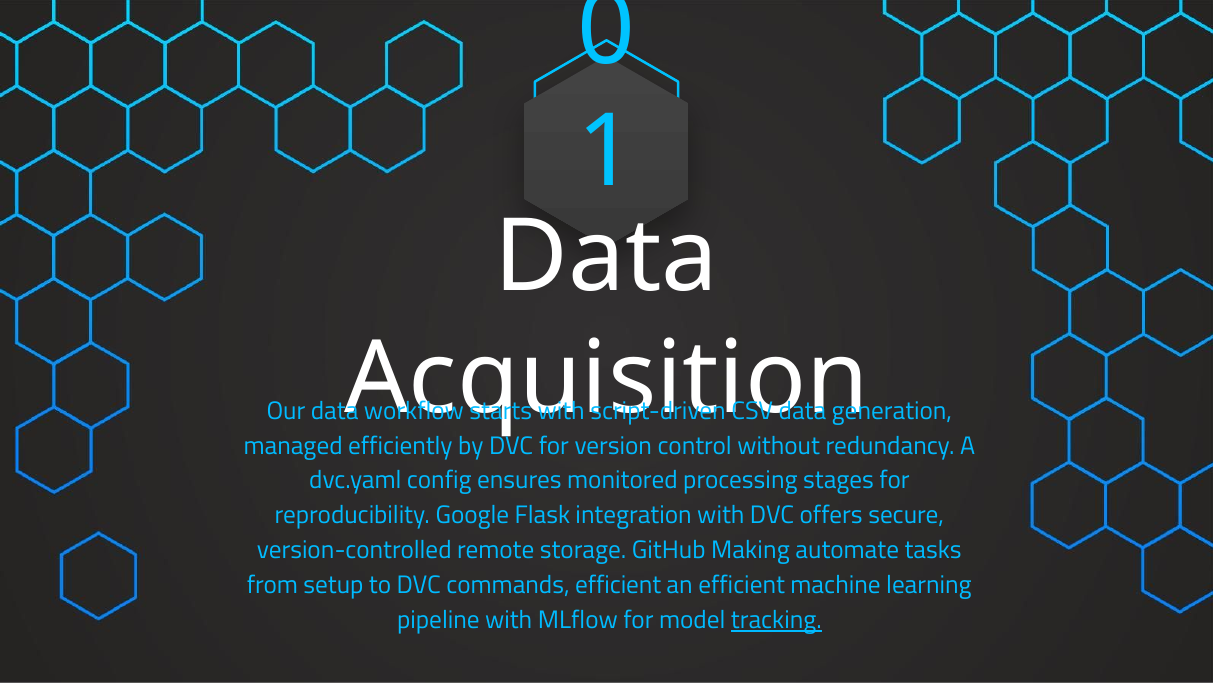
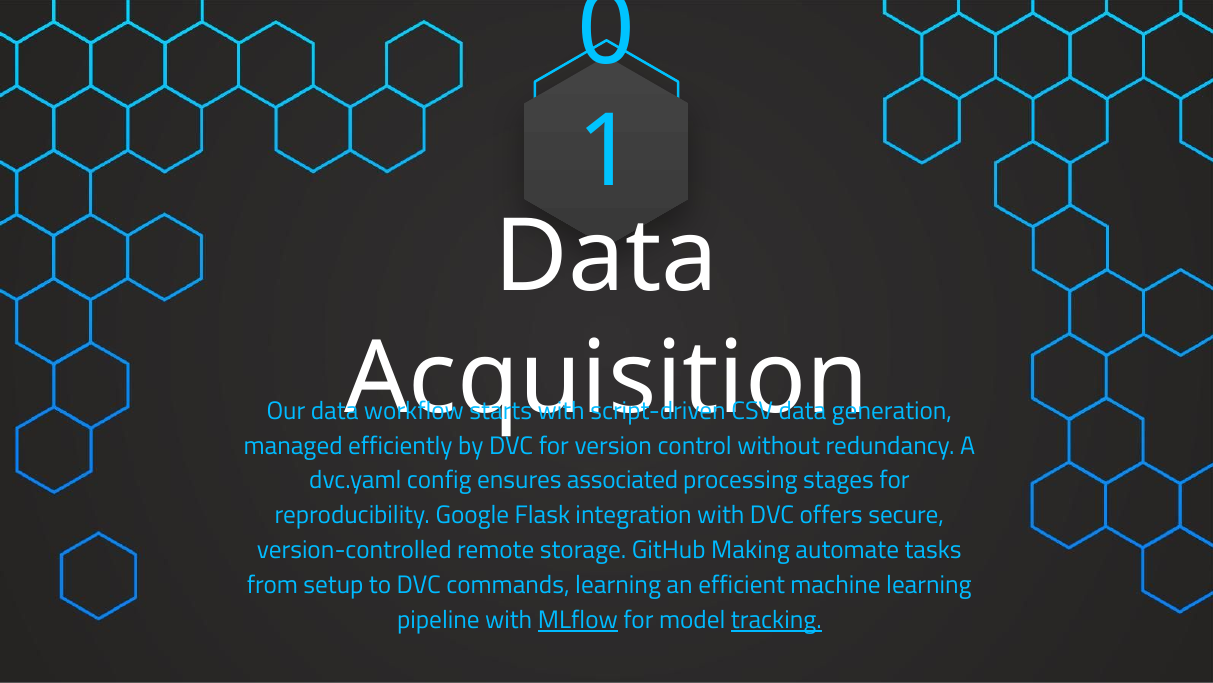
monitored: monitored -> associated (623, 480)
commands efficient: efficient -> learning (618, 585)
MLflow underline: none -> present (578, 620)
